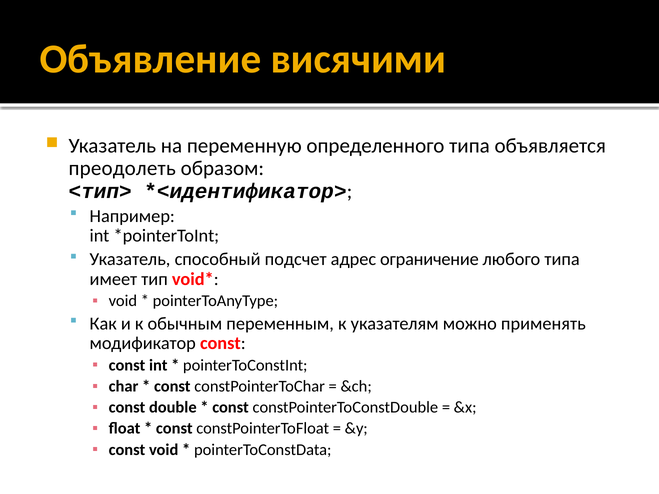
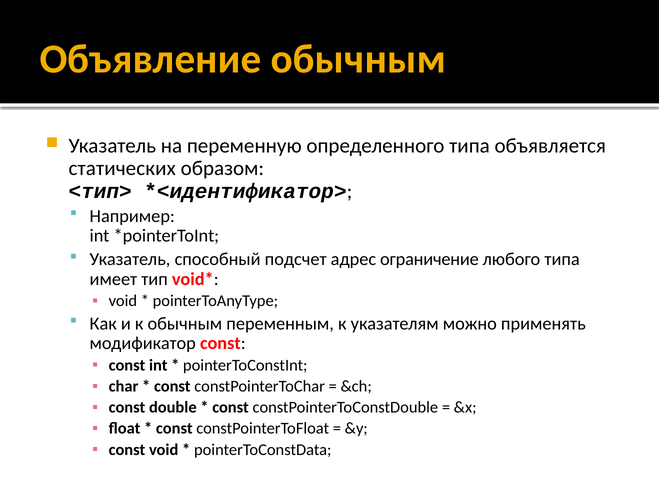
Объявление висячими: висячими -> обычным (358, 59)
преодолеть: преодолеть -> статических (122, 168)
